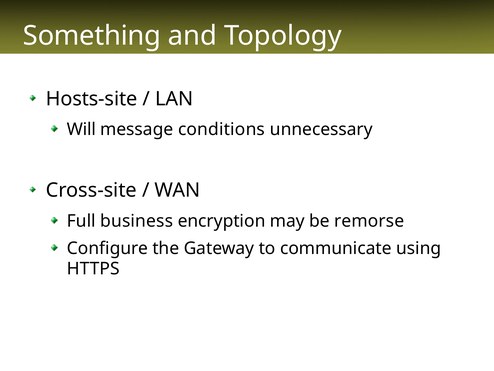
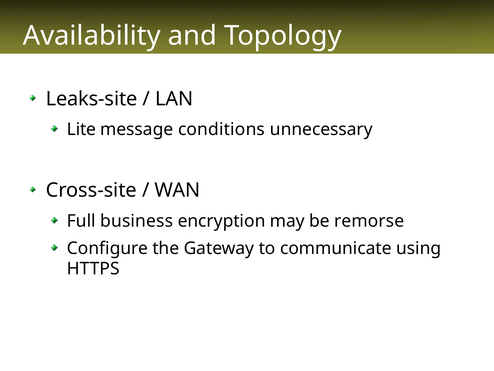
Something: Something -> Availability (92, 36)
Hosts-site: Hosts-site -> Leaks-site (92, 99)
Will: Will -> Lite (81, 129)
